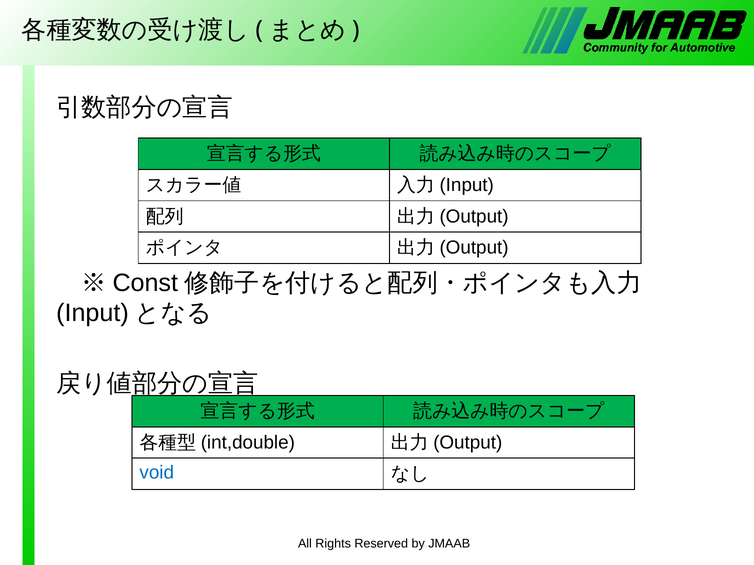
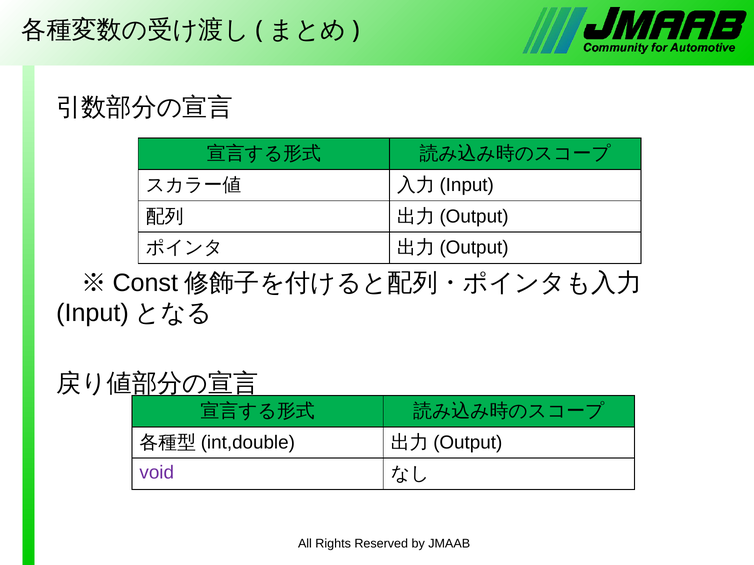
void colour: blue -> purple (157, 473)
